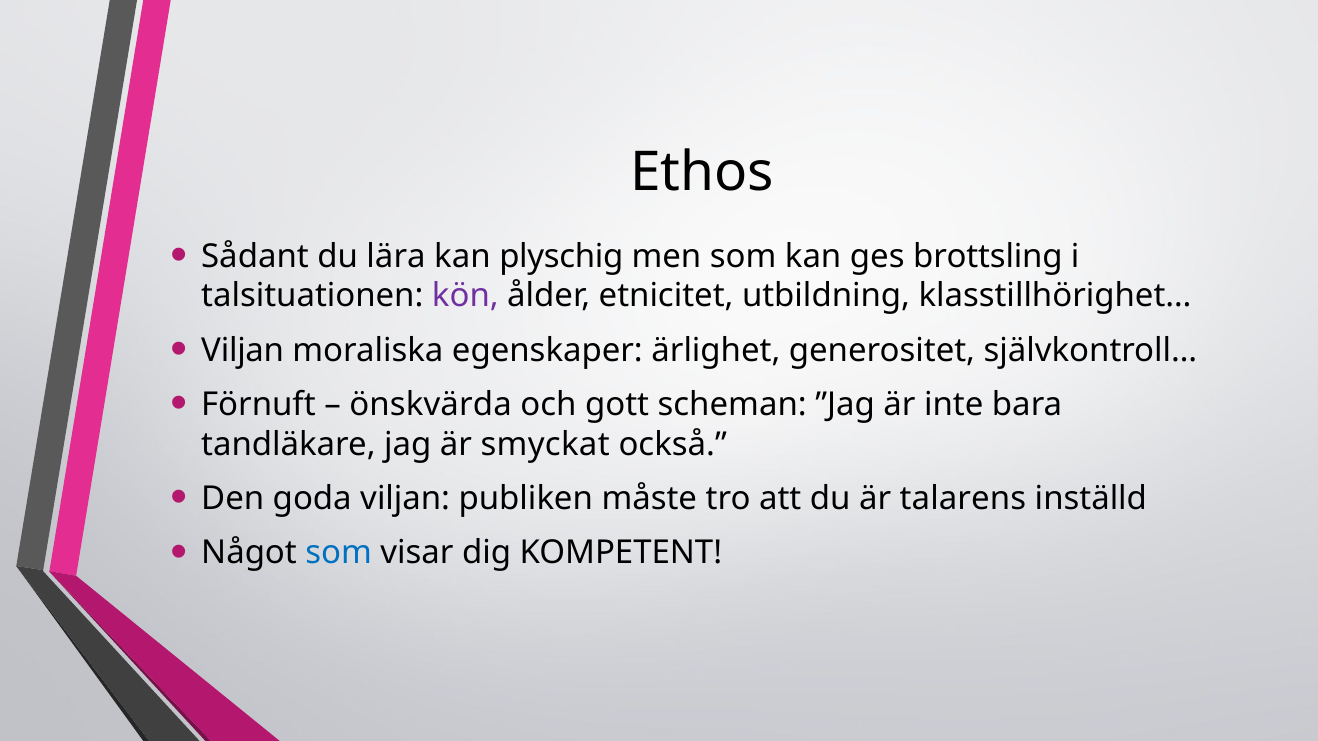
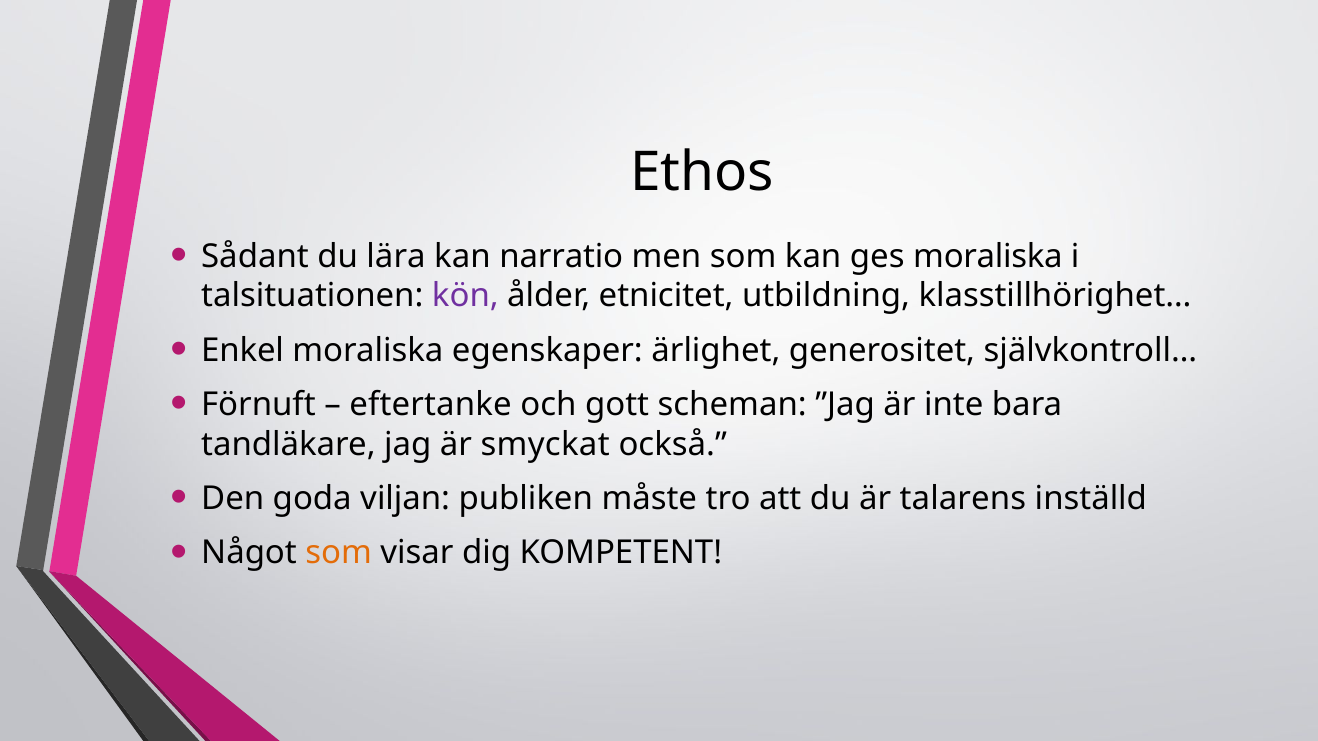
plyschig: plyschig -> narratio (561, 257)
ges brottsling: brottsling -> moraliska (988, 257)
Viljan: Viljan -> Enkel (243, 351)
önskvärda: önskvärda -> eftertanke (431, 405)
som colour: blue -> orange (339, 553)
